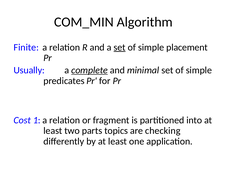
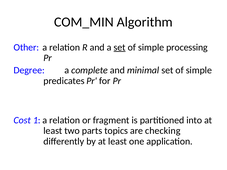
Finite: Finite -> Other (26, 47)
placement: placement -> processing (187, 47)
Usually: Usually -> Degree (29, 70)
complete underline: present -> none (90, 70)
